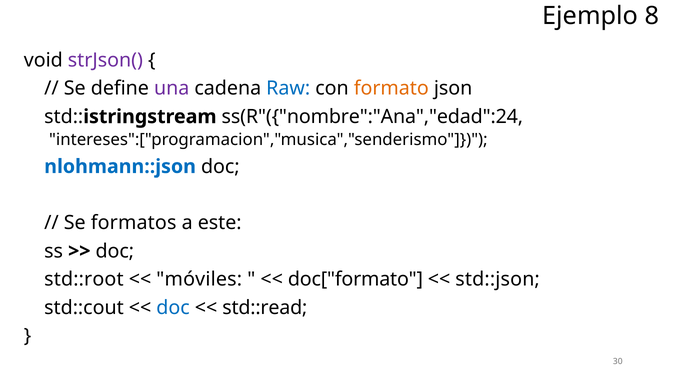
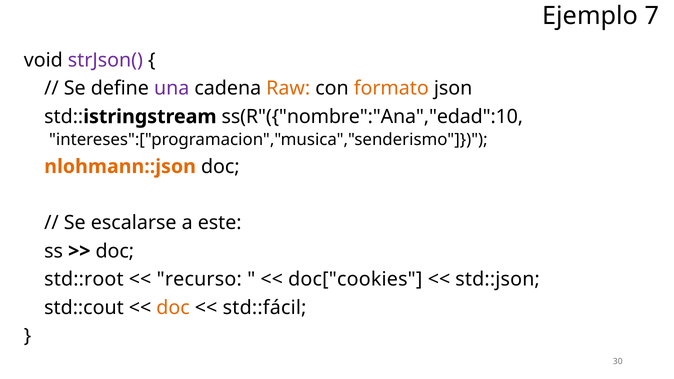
8: 8 -> 7 (652, 16)
Raw colour: blue -> orange (288, 88)
ss(R"({"nombre":"Ana","edad":24: ss(R"({"nombre":"Ana","edad":24 -> ss(R"({"nombre":"Ana","edad":10 (372, 117)
nlohmann::json colour: blue -> orange (120, 167)
formatos: formatos -> escalarse (134, 223)
móviles: móviles -> recurso (199, 279)
doc["formato: doc["formato -> doc["cookies (355, 279)
doc colour: blue -> orange (173, 308)
std::read: std::read -> std::fácil (265, 308)
